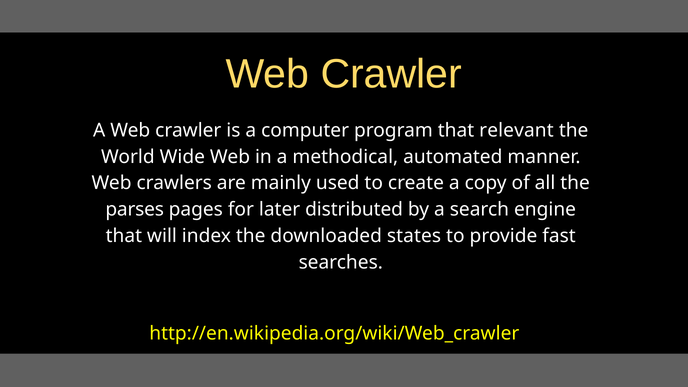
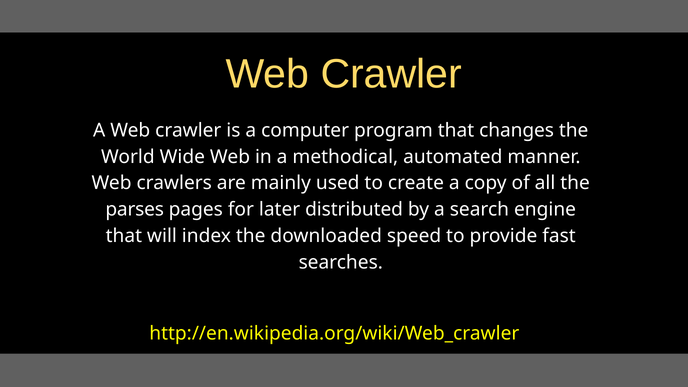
relevant: relevant -> changes (517, 130)
states: states -> speed (414, 236)
